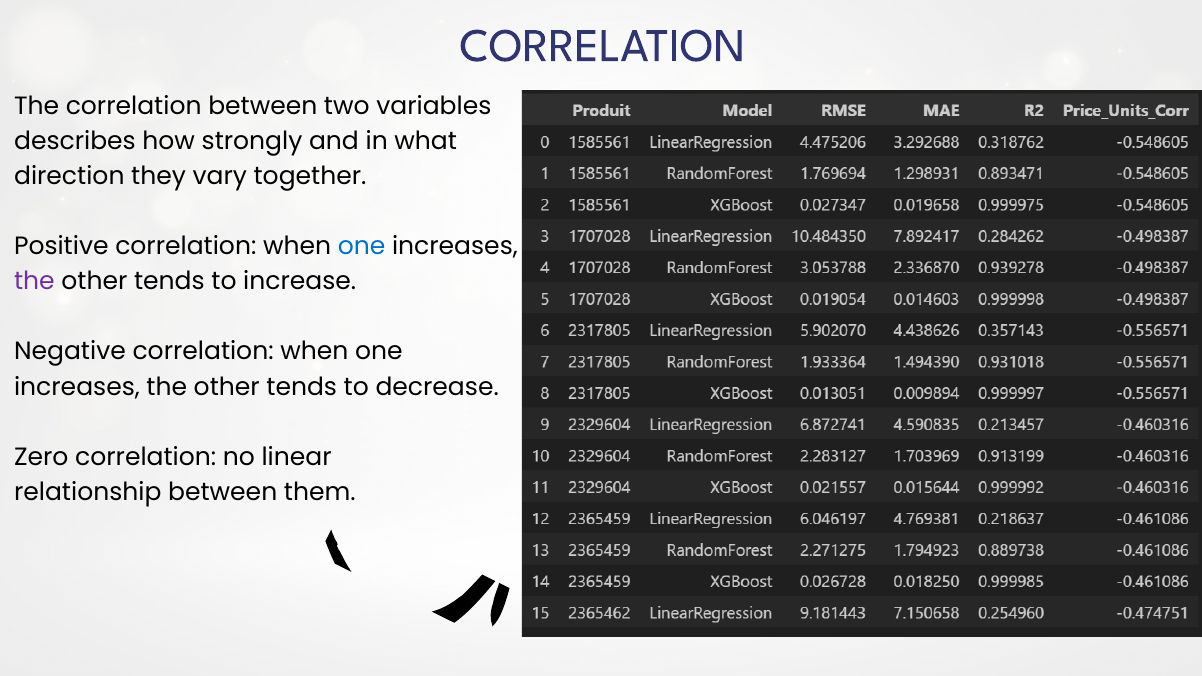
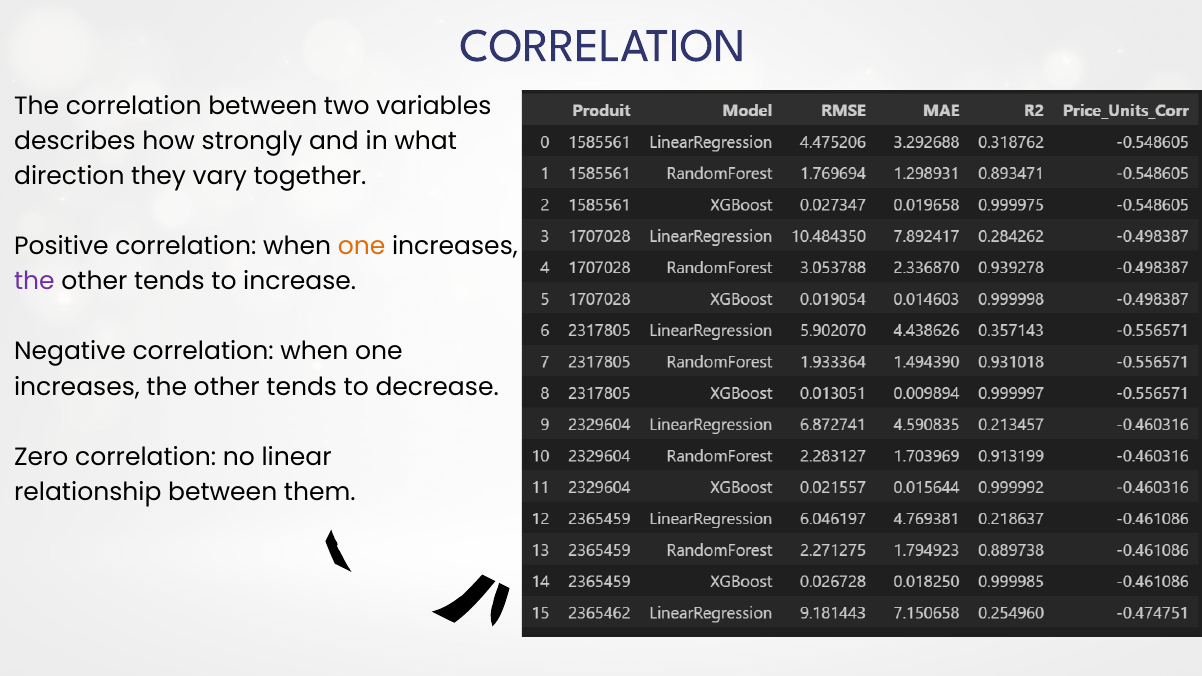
one colour: blue -> orange (362, 247)
